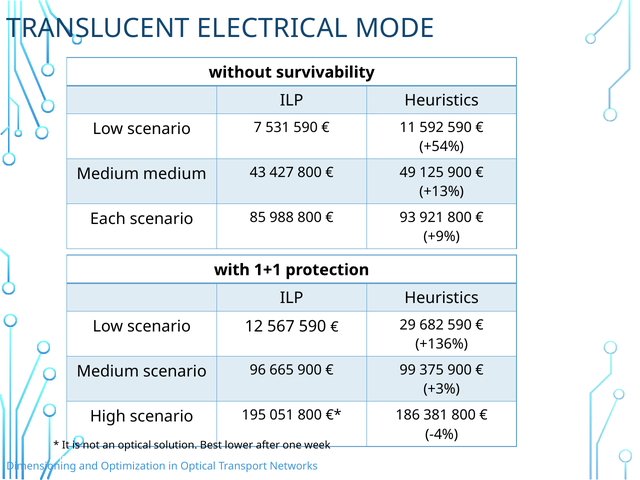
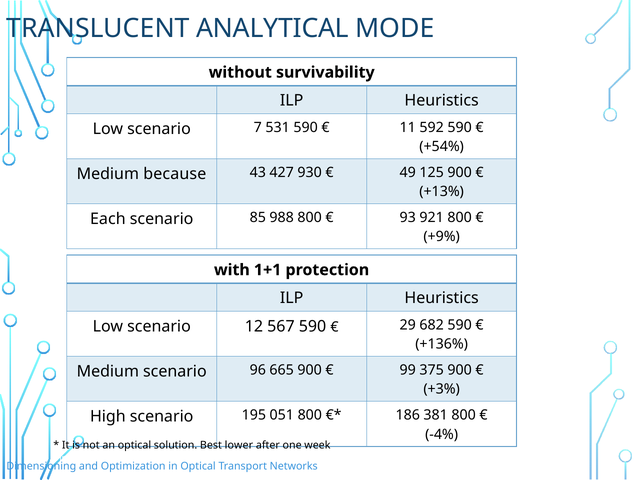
ELECTRICAL: ELECTRICAL -> ANALYTICAL (273, 29)
Medium medium: medium -> because (175, 174)
427 800: 800 -> 930 (310, 172)
